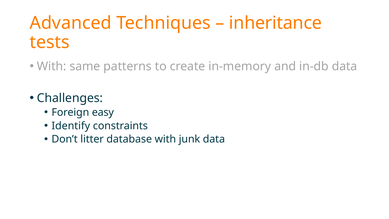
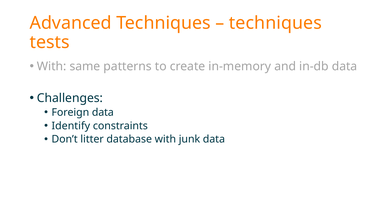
inheritance: inheritance -> techniques (275, 23)
Foreign easy: easy -> data (103, 112)
